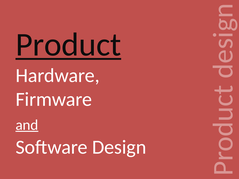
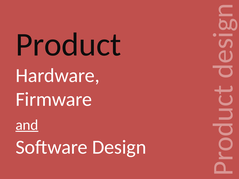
Product underline: present -> none (68, 45)
